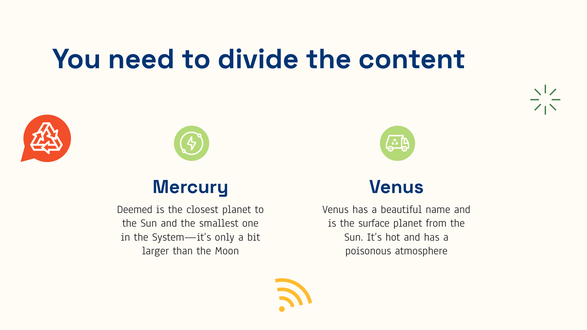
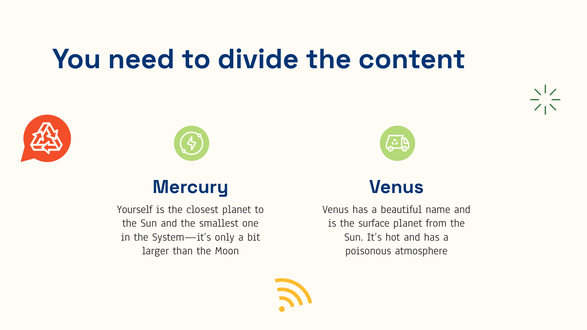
Deemed: Deemed -> Yourself (135, 210)
